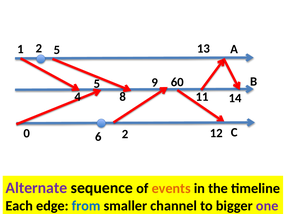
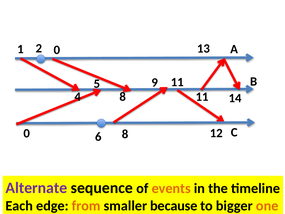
2 5: 5 -> 0 (57, 50)
9 60: 60 -> 11 (177, 82)
6 2: 2 -> 8 (125, 134)
from colour: blue -> orange (86, 206)
channel: channel -> because (174, 206)
one colour: purple -> orange (267, 206)
